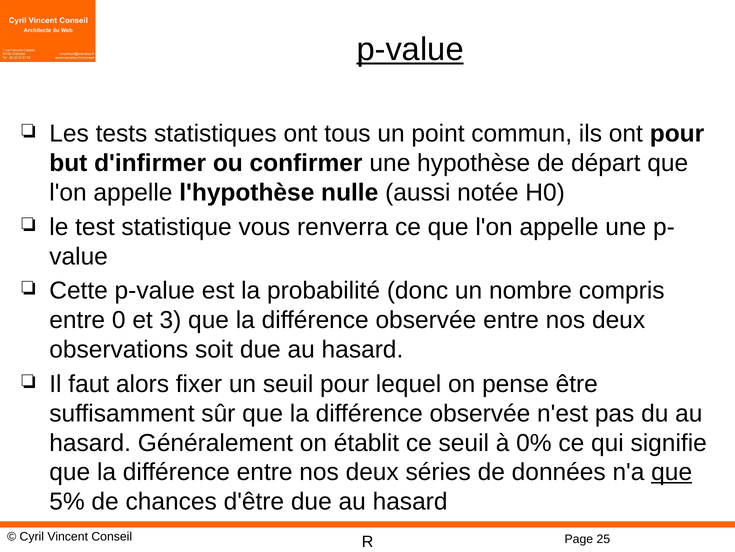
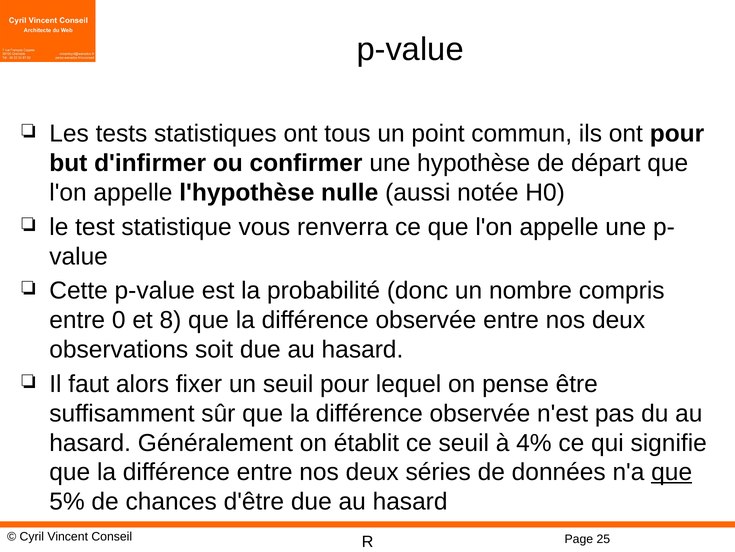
p-value underline: present -> none (410, 49)
3: 3 -> 8 (170, 320)
0%: 0% -> 4% (534, 442)
